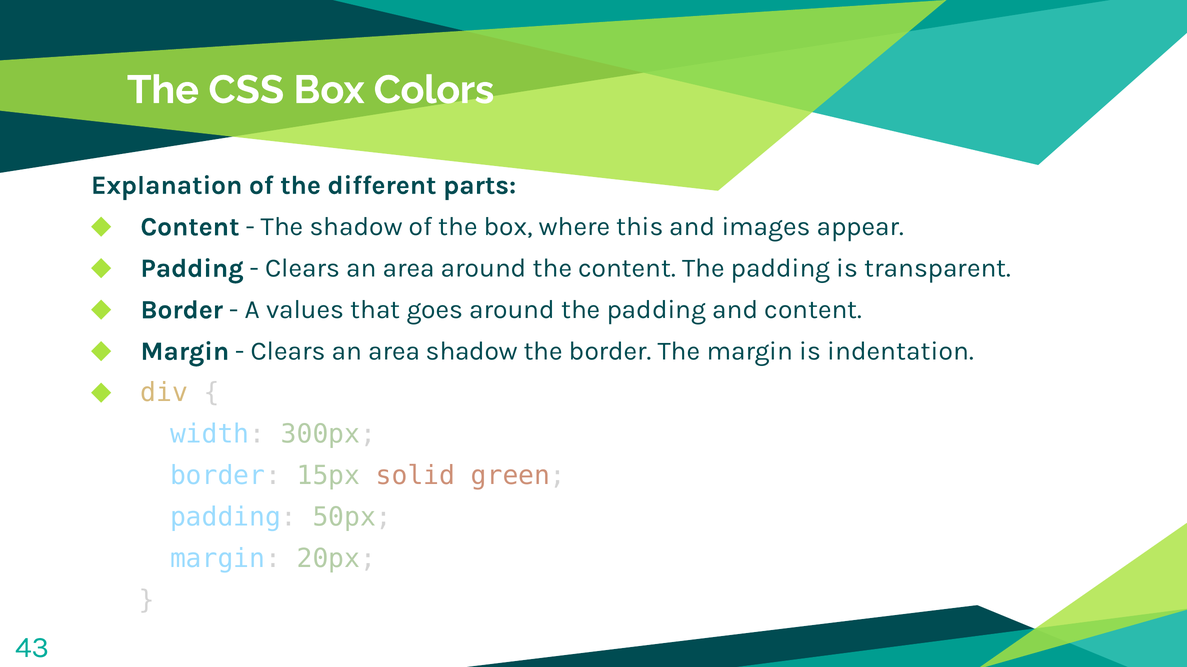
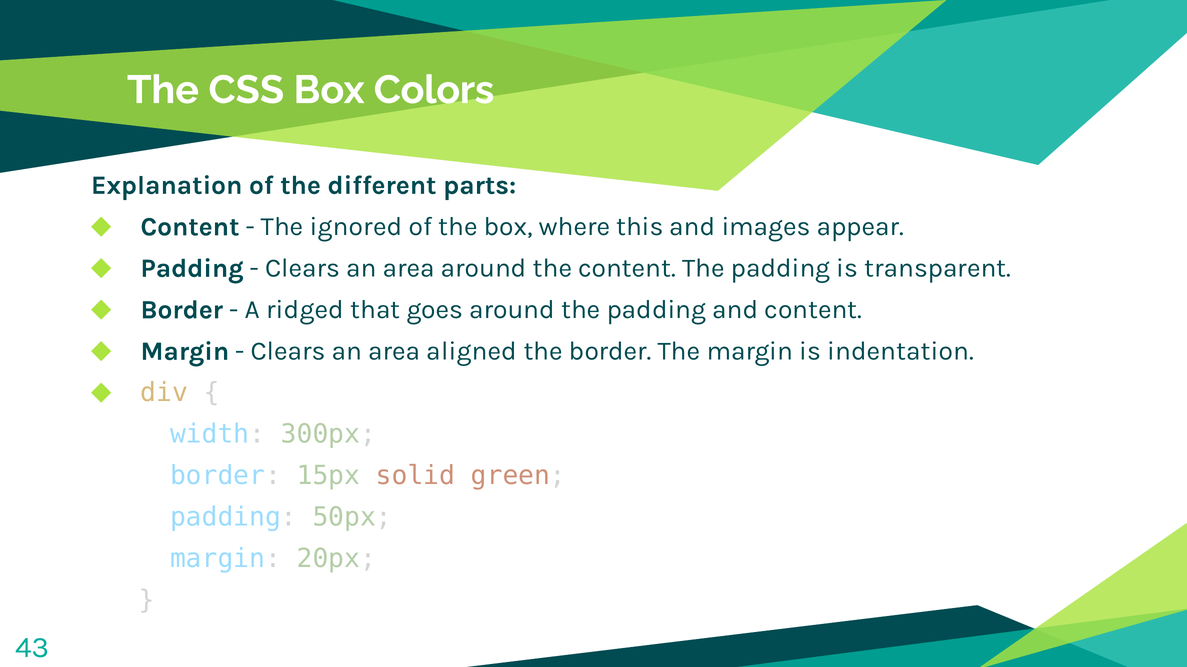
The shadow: shadow -> ignored (356, 227)
values: values -> ridged (305, 310)
area shadow: shadow -> aligned (472, 352)
